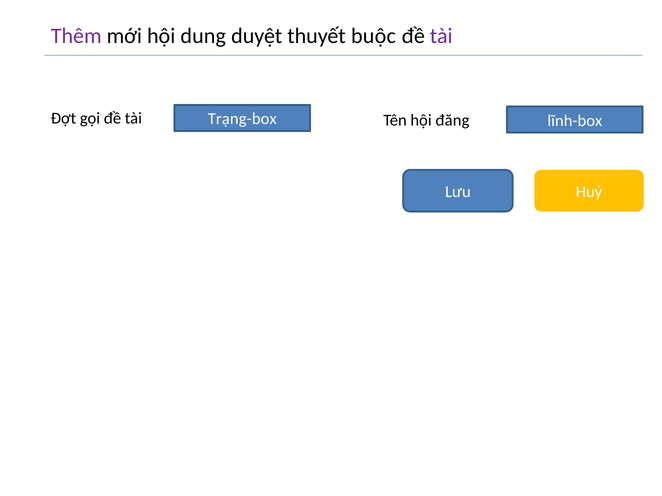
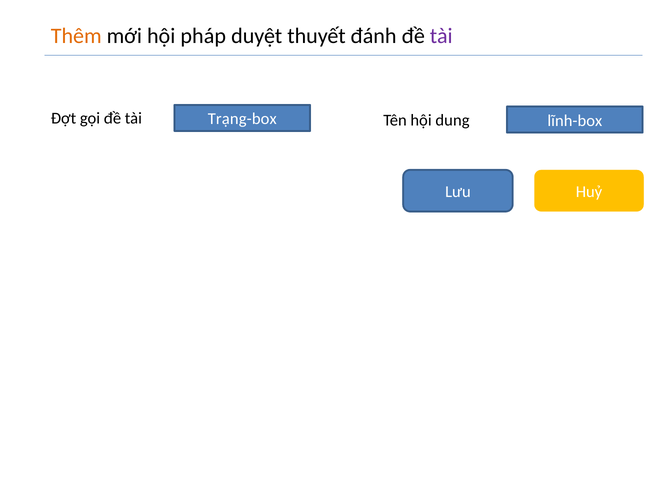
Thêm colour: purple -> orange (76, 36)
dung: dung -> pháp (203, 36)
buộc: buộc -> đánh (374, 36)
đăng: đăng -> dung (452, 120)
